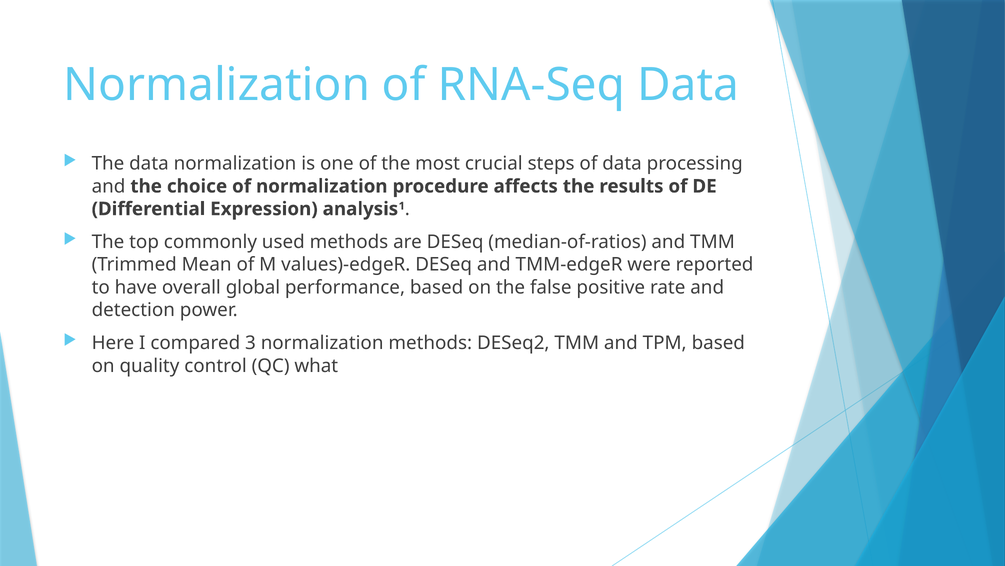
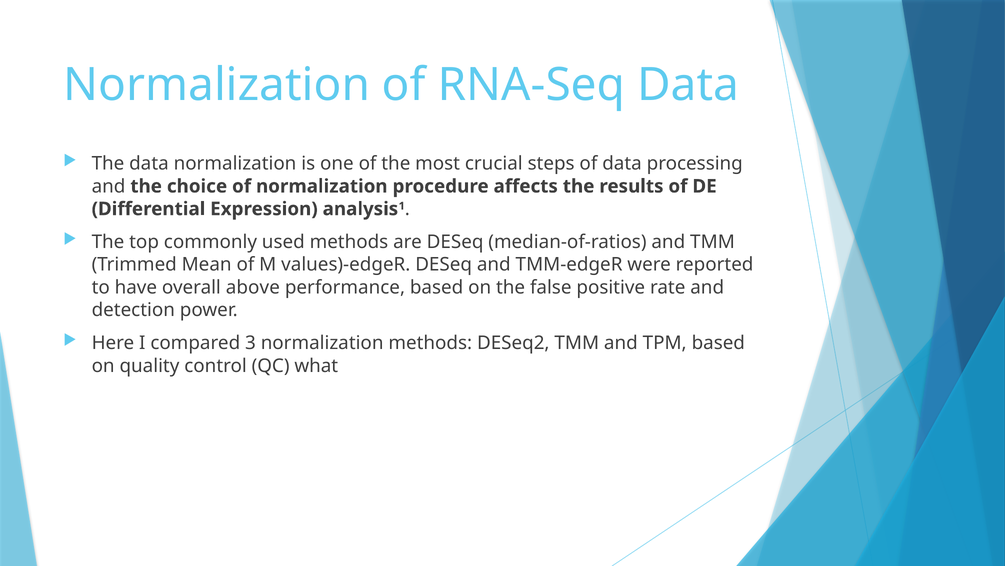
global: global -> above (253, 287)
